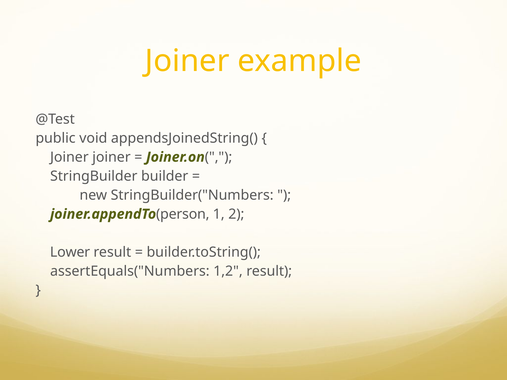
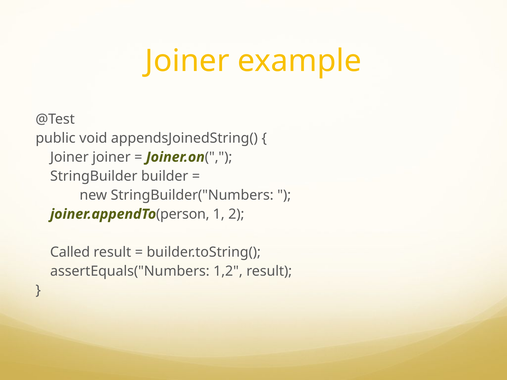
Lower: Lower -> Called (70, 252)
